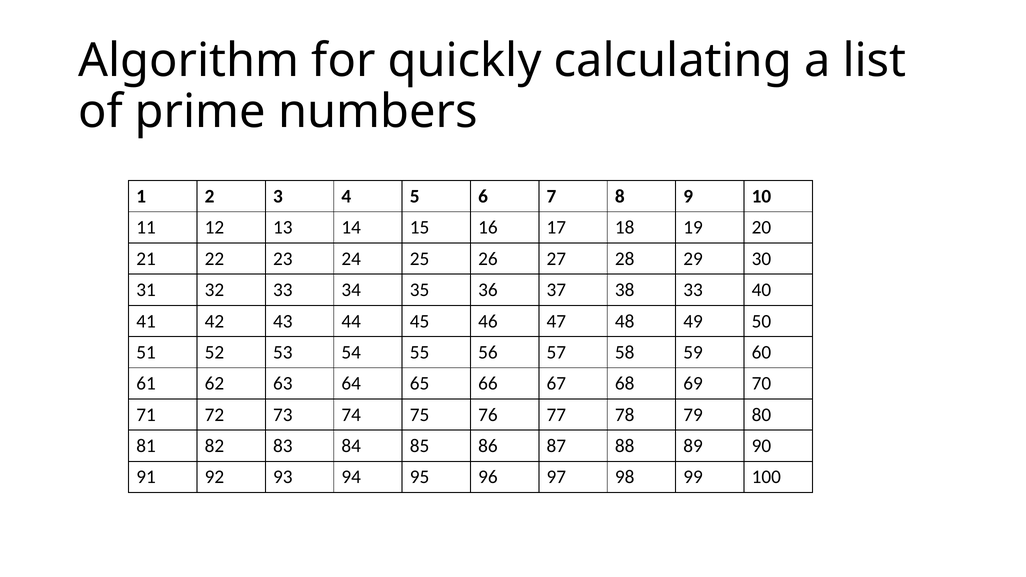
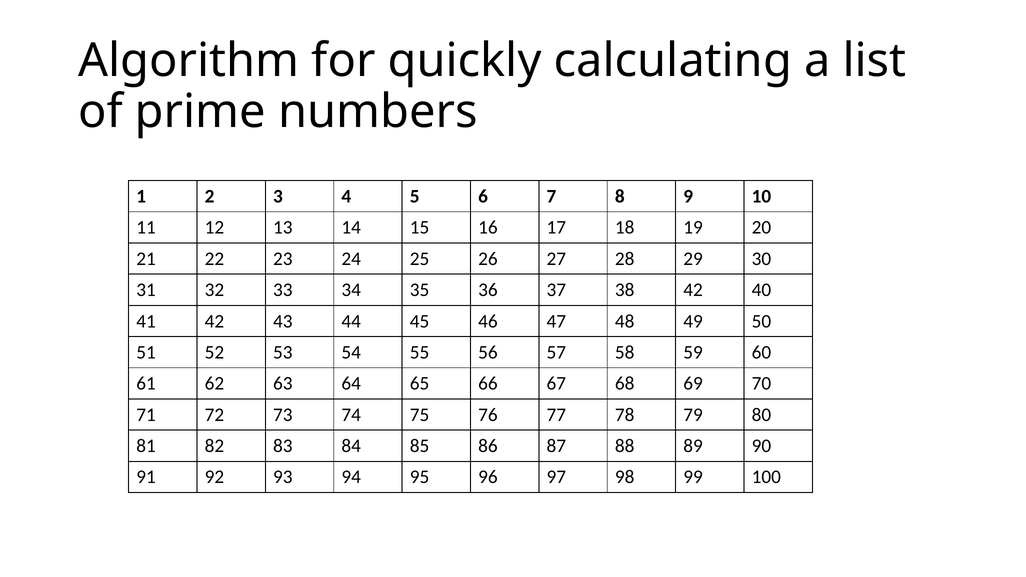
38 33: 33 -> 42 (693, 290)
